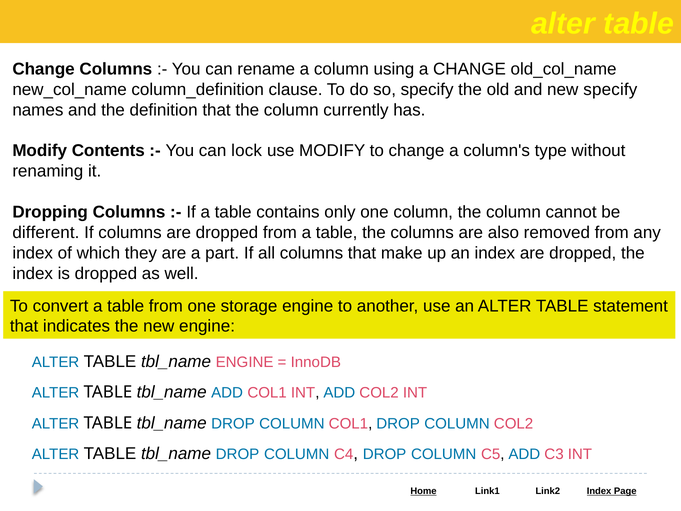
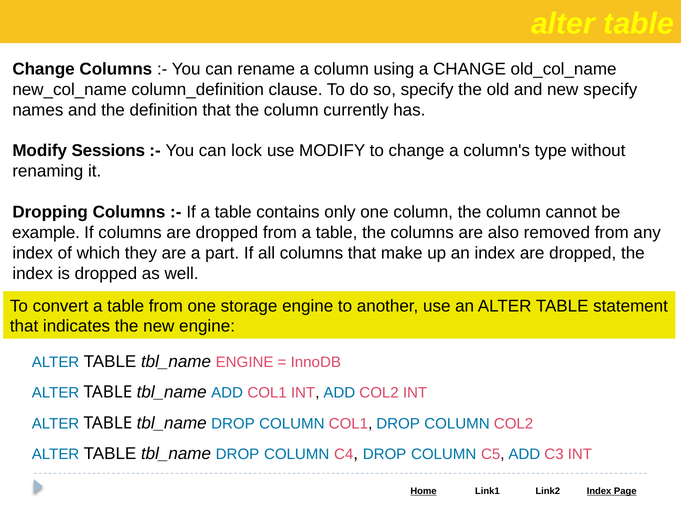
Contents: Contents -> Sessions (108, 151)
different: different -> example (46, 232)
